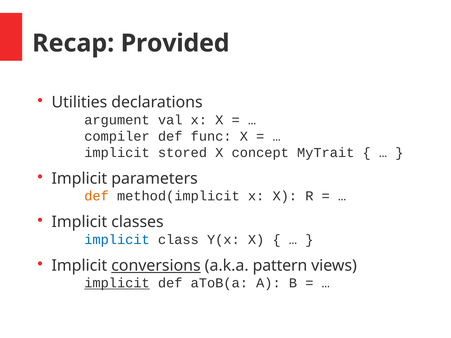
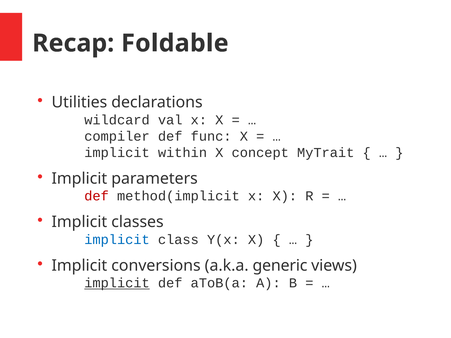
Provided: Provided -> Foldable (175, 43)
argument: argument -> wildcard (117, 120)
stored: stored -> within (182, 153)
def colour: orange -> red (97, 196)
conversions underline: present -> none (156, 266)
pattern: pattern -> generic (280, 266)
